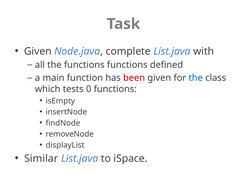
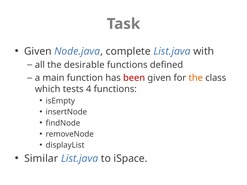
the functions: functions -> desirable (84, 65)
the colour: blue -> orange (196, 78)
0: 0 -> 4 (89, 89)
